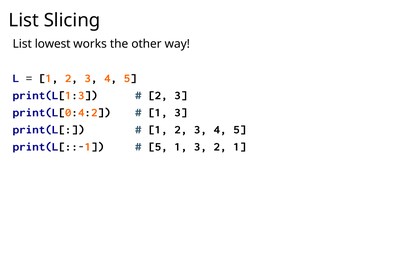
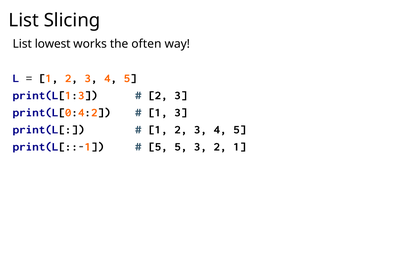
other: other -> often (146, 44)
5 1: 1 -> 5 (181, 147)
